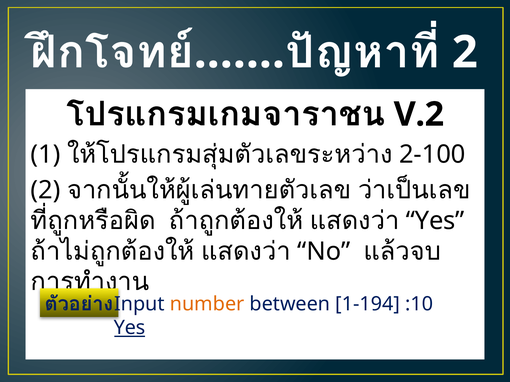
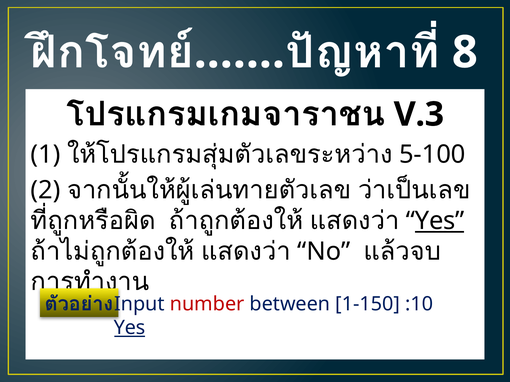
2: 2 -> 8 (465, 52)
V.2: V.2 -> V.3 (419, 115)
2-100: 2-100 -> 5-100 (432, 155)
Yes underline: none -> present (440, 221)
number colour: orange -> red (207, 304)
1-194: 1-194 -> 1-150 (368, 304)
